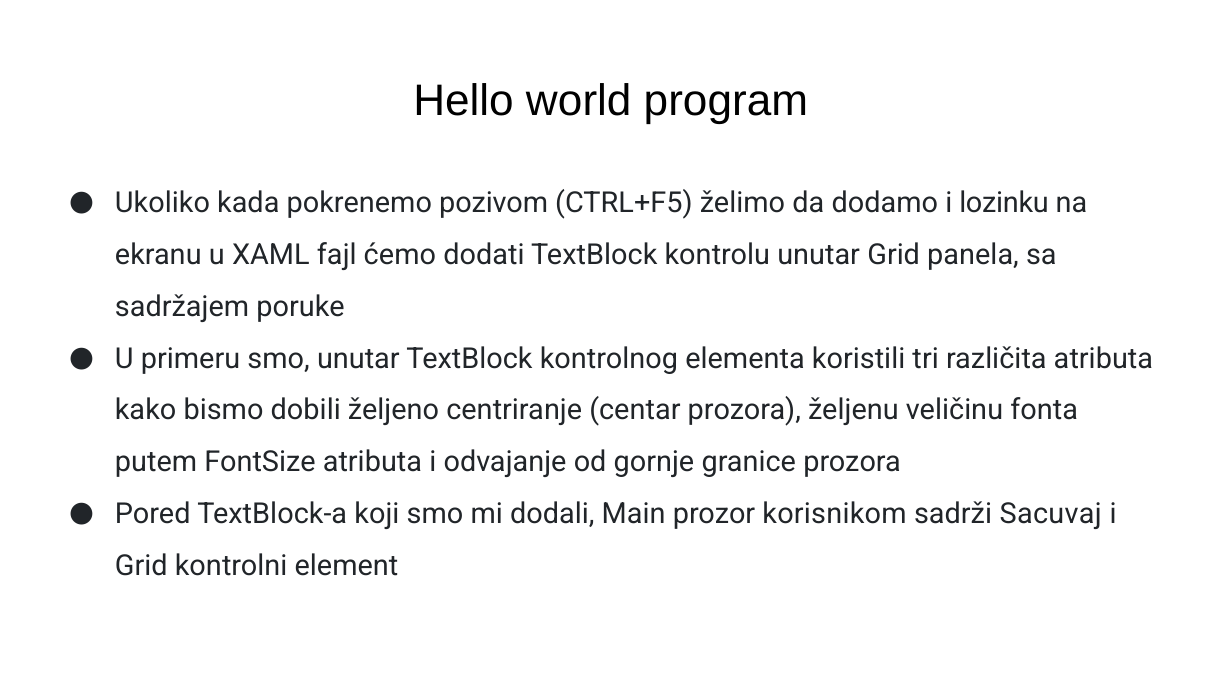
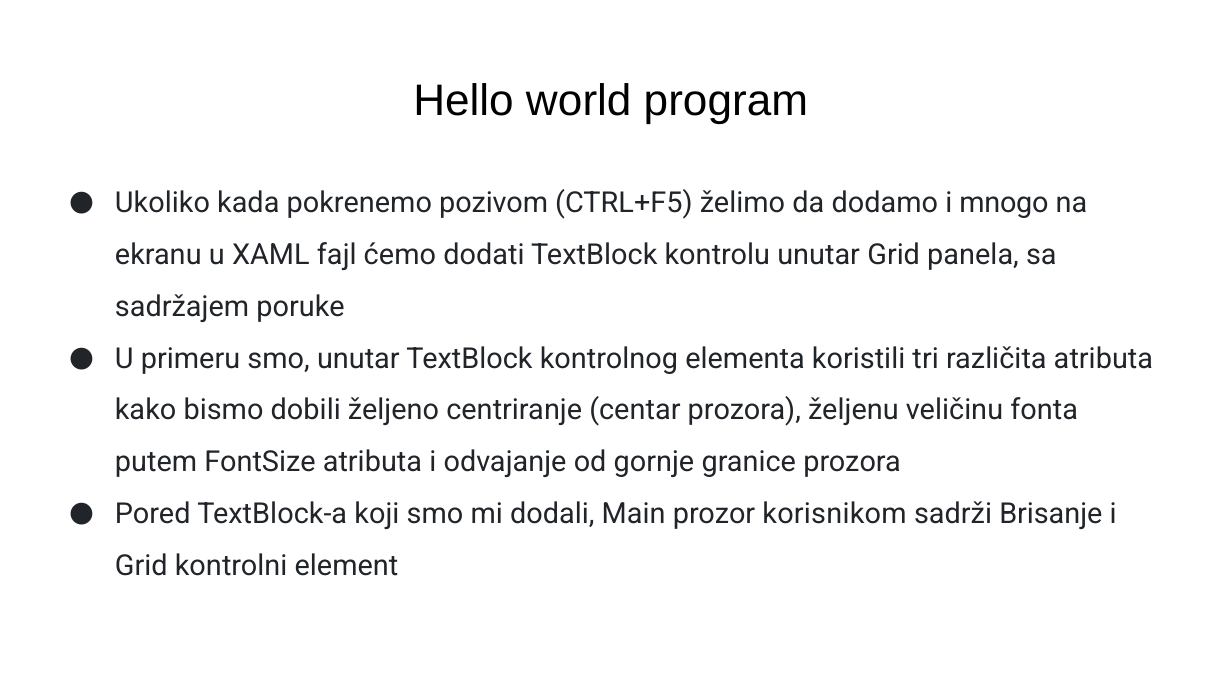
lozinku: lozinku -> mnogo (1004, 203)
Sacuvaj: Sacuvaj -> Brisanje (1051, 515)
